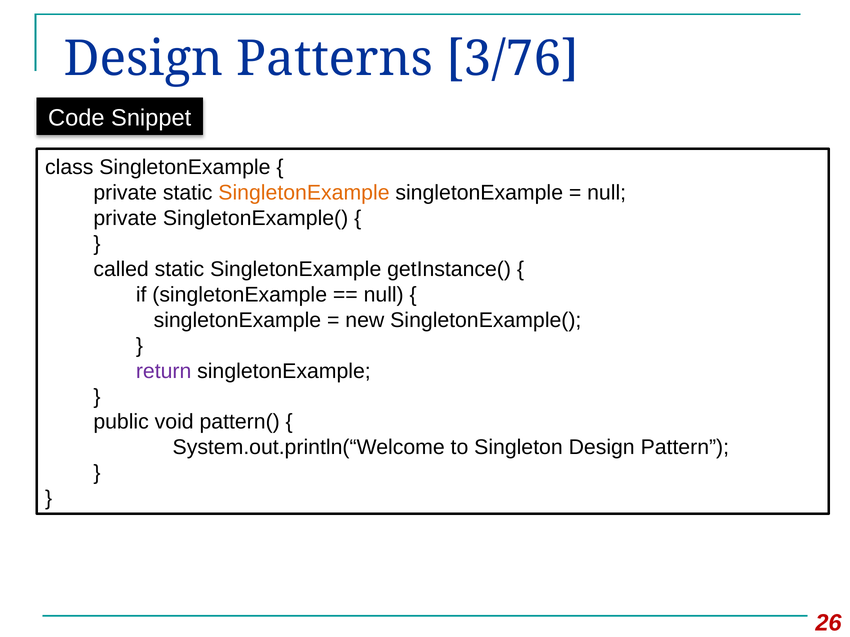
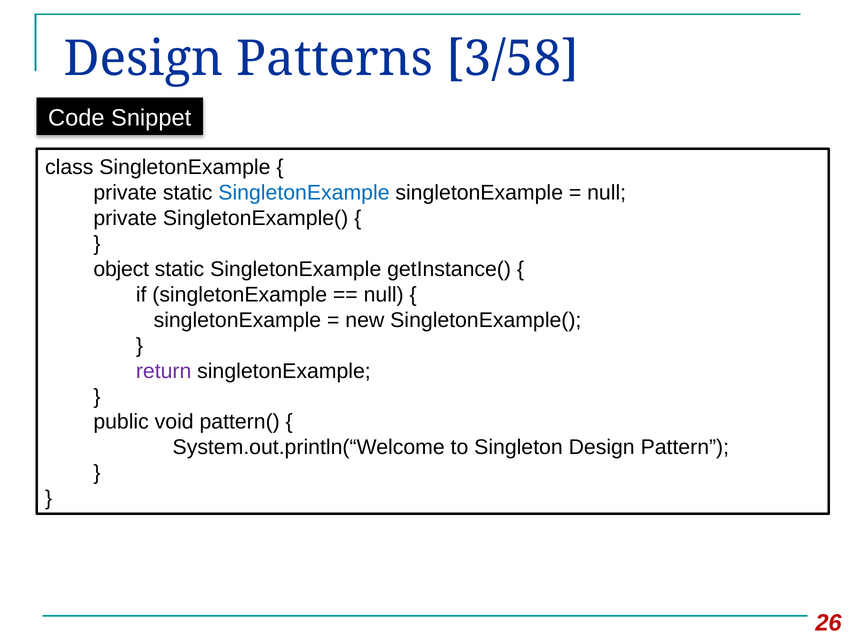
3/76: 3/76 -> 3/58 (513, 59)
SingletonExample colour: orange -> blue (304, 193)
called: called -> object (121, 269)
